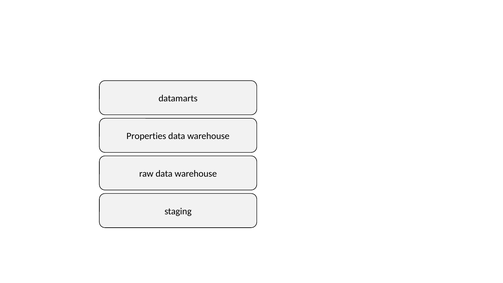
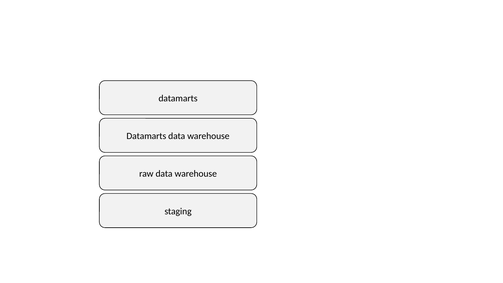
Properties: Properties -> Datamarts (146, 136)
